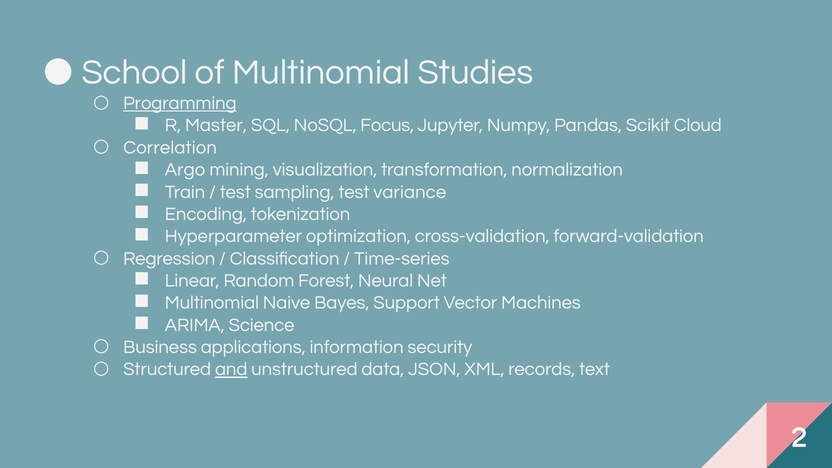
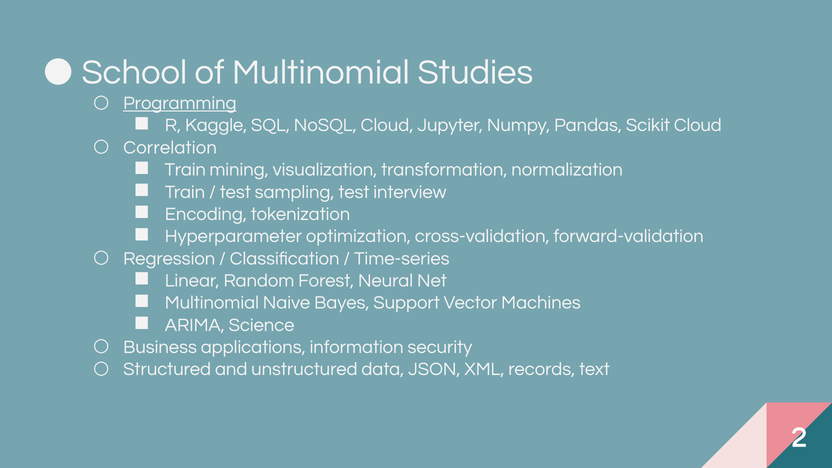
Master: Master -> Kaggle (216, 125)
NoSQL Focus: Focus -> Cloud (387, 125)
Argo: Argo -> Train (185, 170)
variance: variance -> interview (410, 192)
and underline: present -> none (231, 369)
